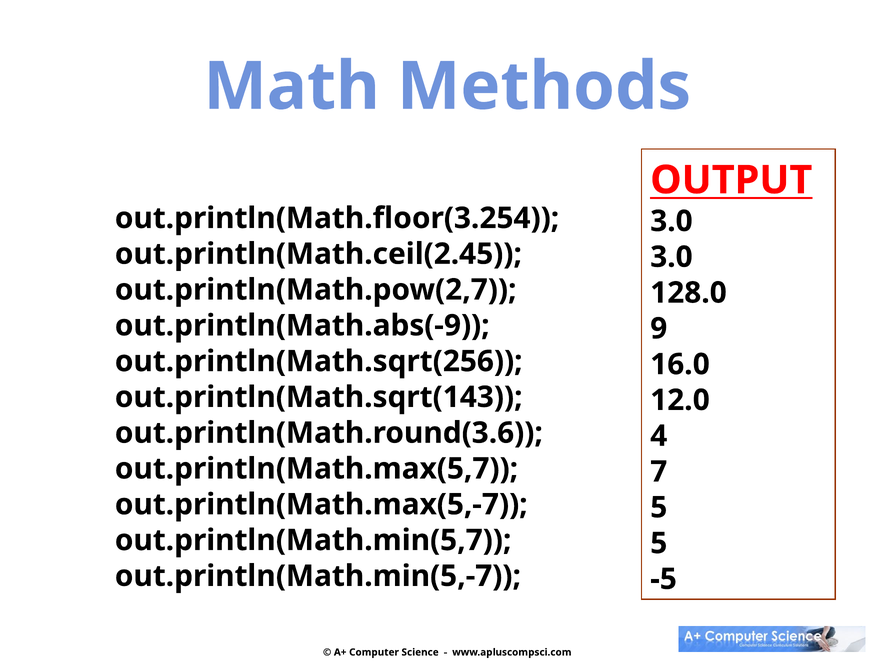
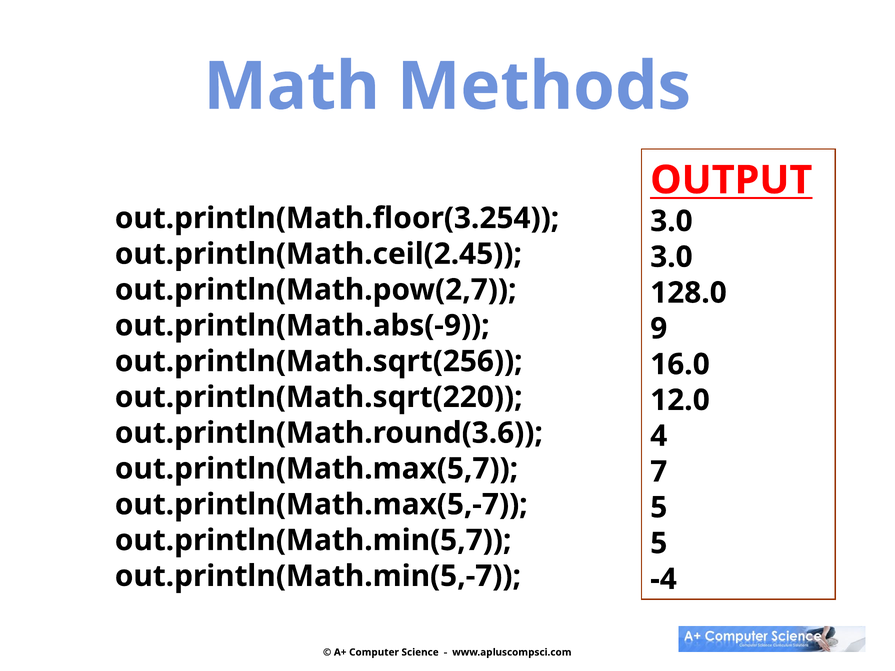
out.println(Math.sqrt(143: out.println(Math.sqrt(143 -> out.println(Math.sqrt(220 (319, 397)
-5: -5 -> -4 (664, 579)
